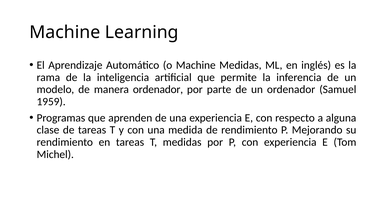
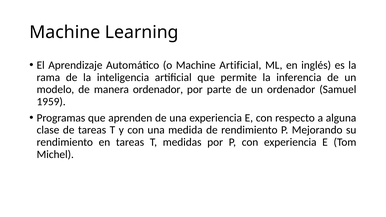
Machine Medidas: Medidas -> Artificial (240, 65)
